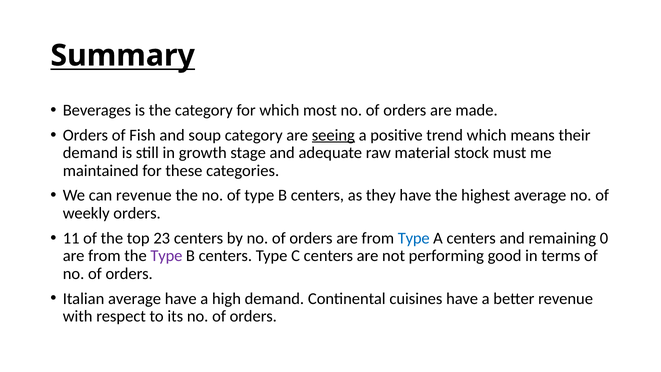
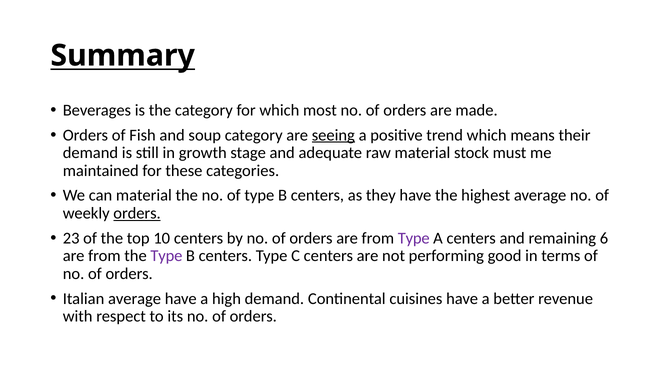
can revenue: revenue -> material (144, 195)
orders underline: none -> present (137, 213)
11: 11 -> 23 (71, 238)
23: 23 -> 10 (162, 238)
Type colour: blue -> purple (414, 238)
0: 0 -> 6 (604, 238)
